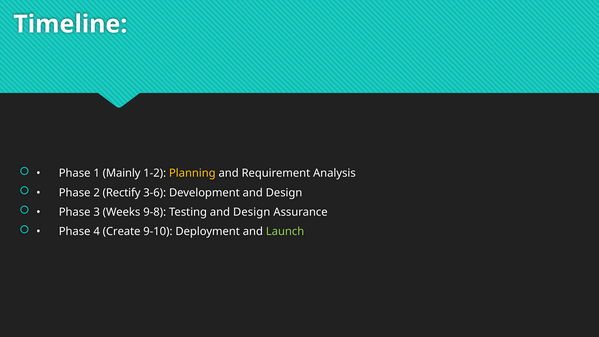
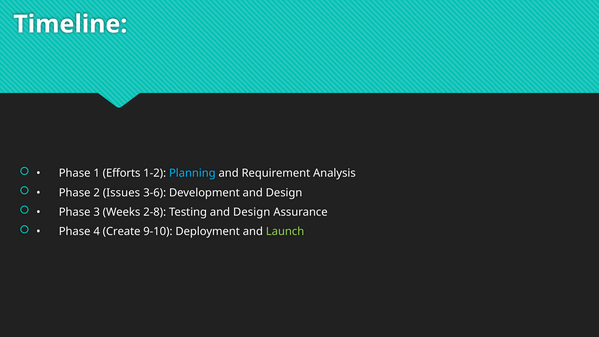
Mainly: Mainly -> Efforts (122, 173)
Planning colour: yellow -> light blue (192, 173)
Rectify: Rectify -> Issues (121, 193)
9-8: 9-8 -> 2-8 (155, 212)
